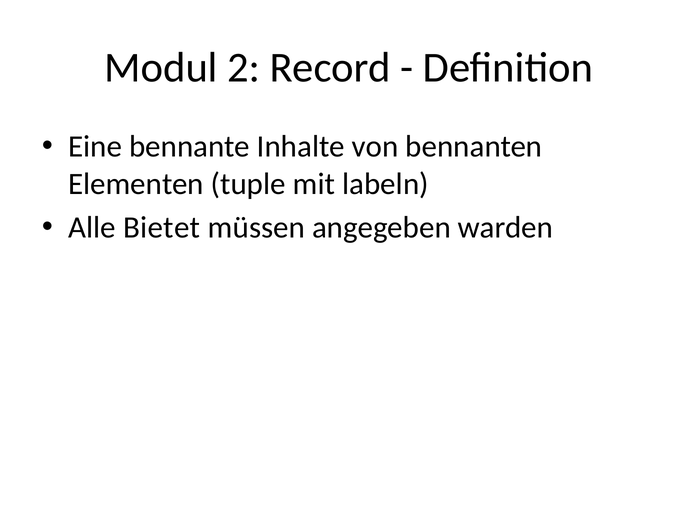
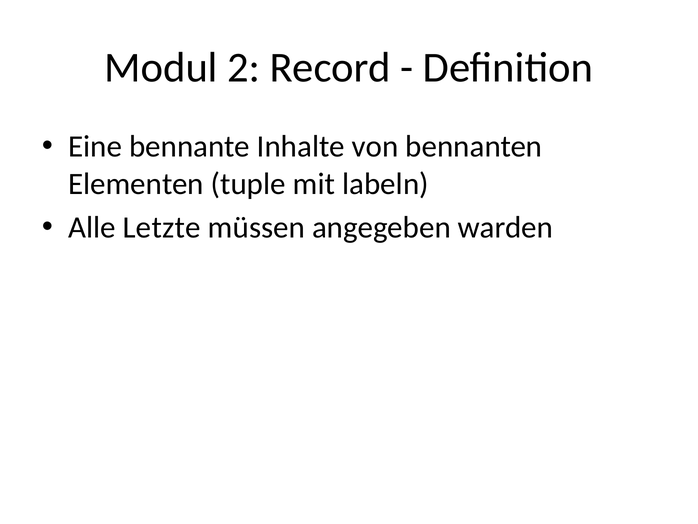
Bietet: Bietet -> Letzte (162, 227)
